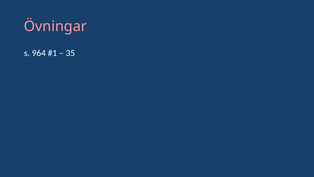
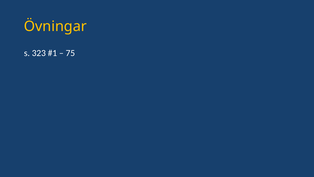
Övningar colour: pink -> yellow (55, 26)
964: 964 -> 323 (39, 53)
35: 35 -> 75 (70, 53)
